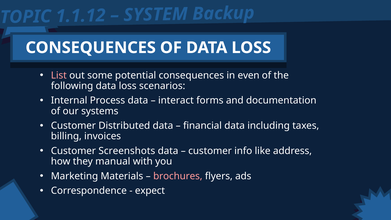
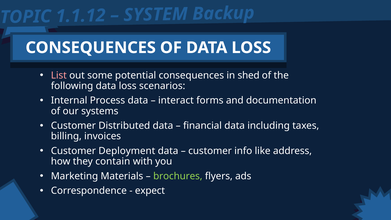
even: even -> shed (249, 75)
Screenshots: Screenshots -> Deployment (127, 151)
manual: manual -> contain (113, 161)
brochures colour: pink -> light green (178, 176)
